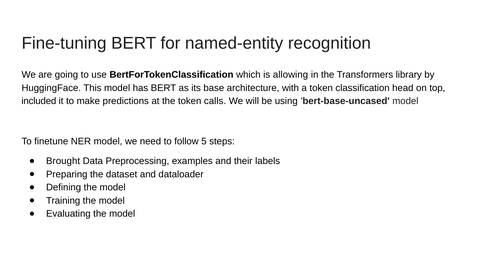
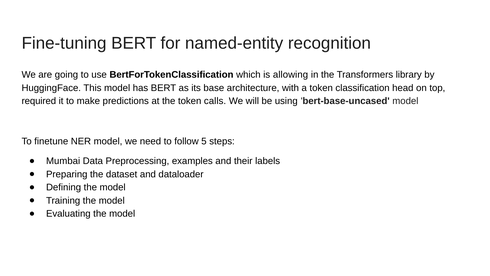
included: included -> required (39, 101)
Brought: Brought -> Mumbai (63, 161)
